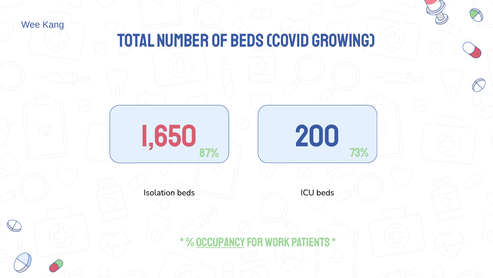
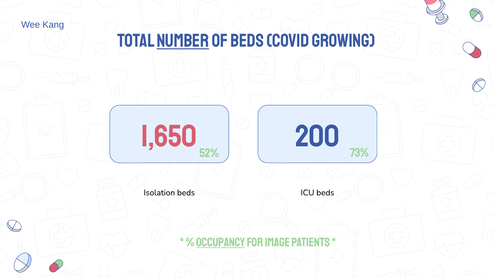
number underline: none -> present (183, 41)
87%: 87% -> 52% (209, 153)
work: work -> image (277, 242)
